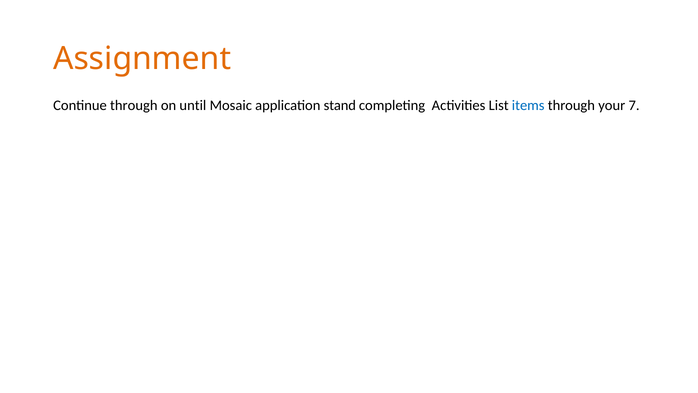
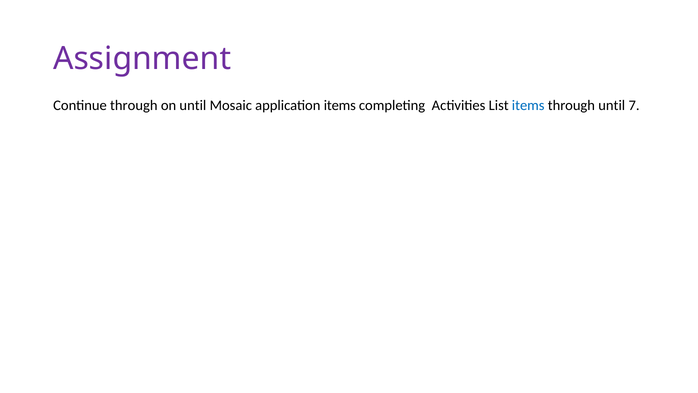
Assignment colour: orange -> purple (142, 59)
application stand: stand -> items (340, 105)
through your: your -> until (612, 105)
